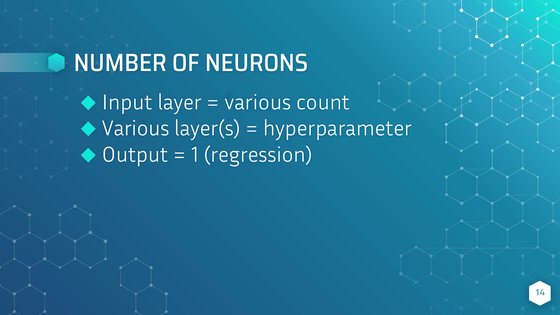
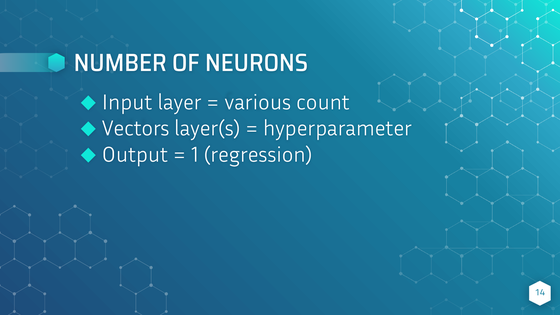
Various: Various -> Vectors (136, 128)
